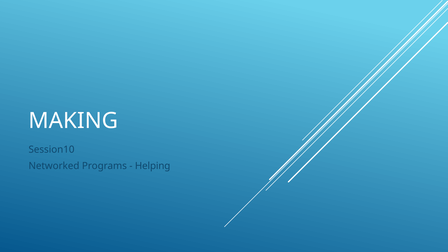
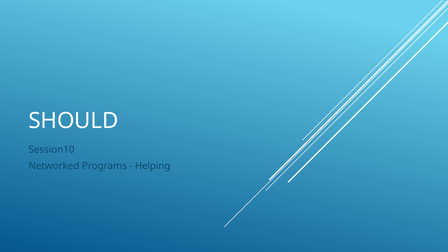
MAKING: MAKING -> SHOULD (73, 121)
